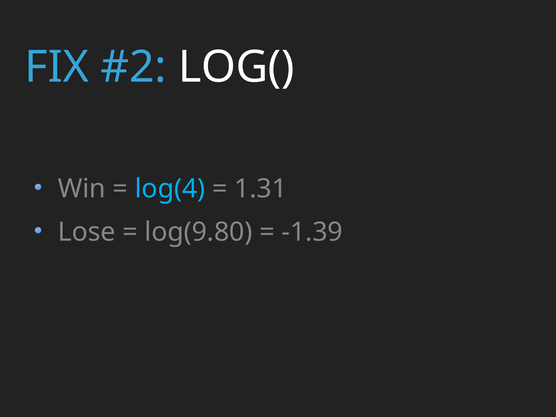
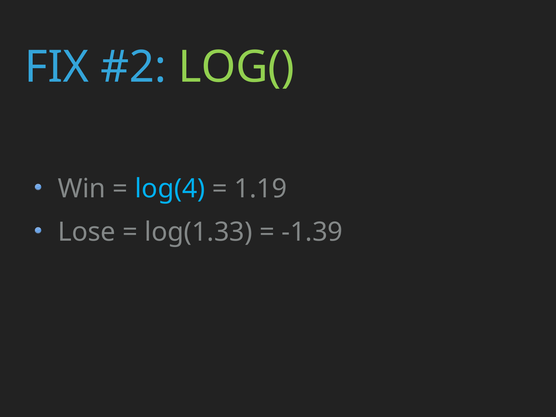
LOG( colour: white -> light green (236, 67)
1.31: 1.31 -> 1.19 (261, 189)
log(9.80: log(9.80 -> log(1.33 (199, 232)
